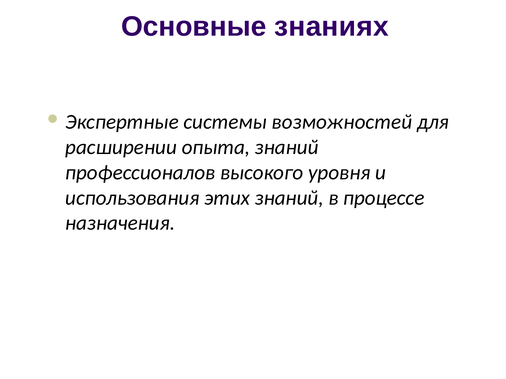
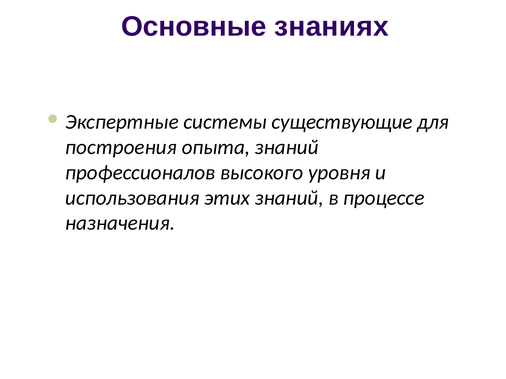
возможностей: возможностей -> существующие (342, 122)
расширении: расширении -> построения (121, 147)
